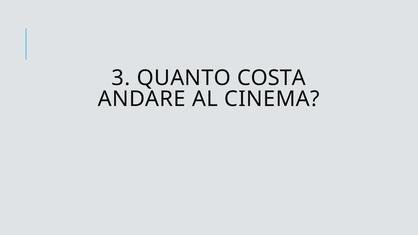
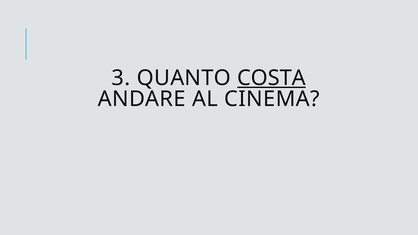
COSTA underline: none -> present (272, 78)
